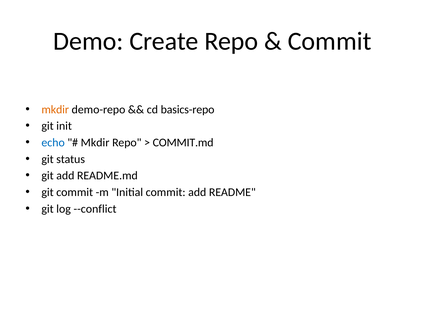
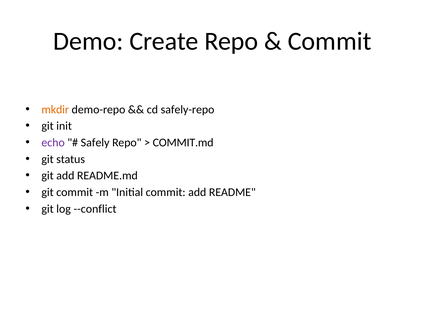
basics-repo: basics-repo -> safely-repo (188, 109)
echo colour: blue -> purple (53, 143)
Mkdir: Mkdir -> Safely (95, 143)
